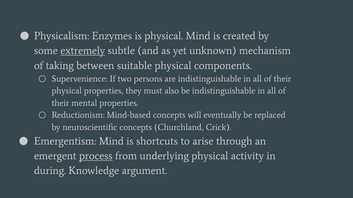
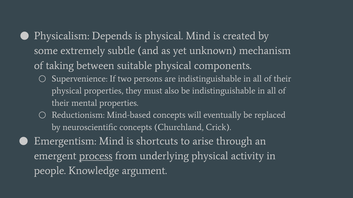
Enzymes: Enzymes -> Depends (112, 36)
extremely underline: present -> none (83, 51)
during: during -> people (50, 171)
